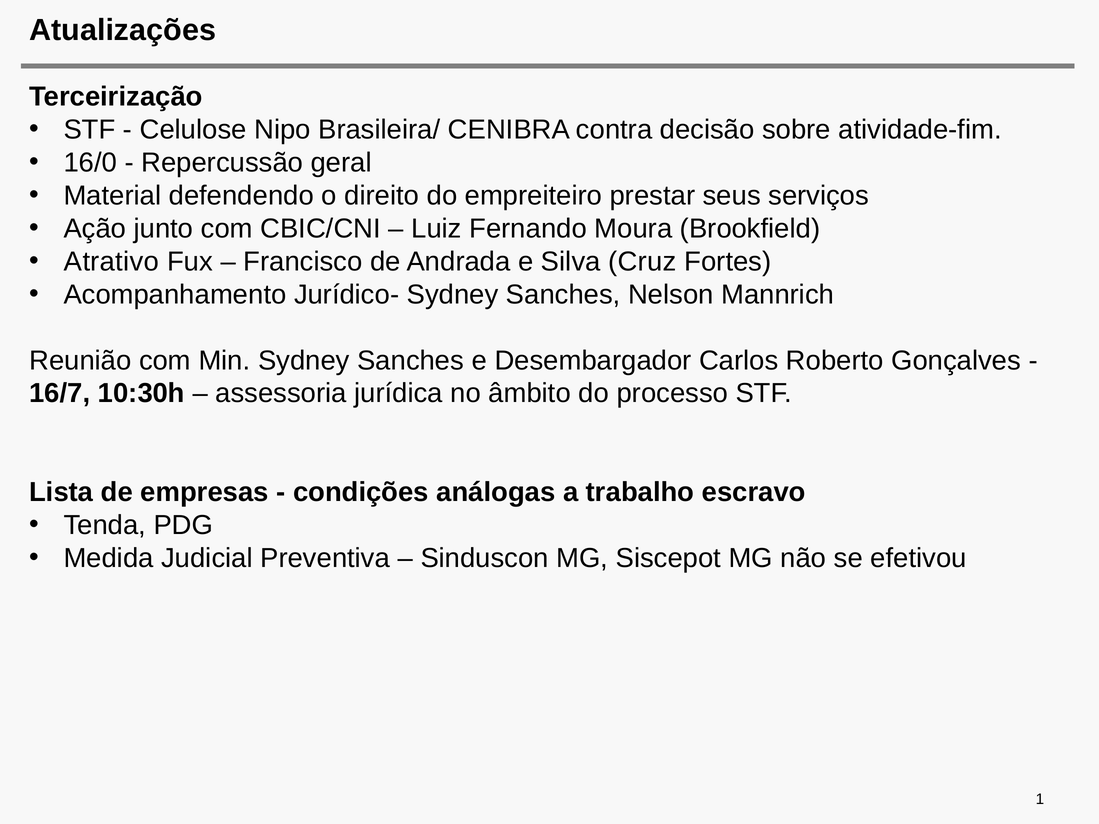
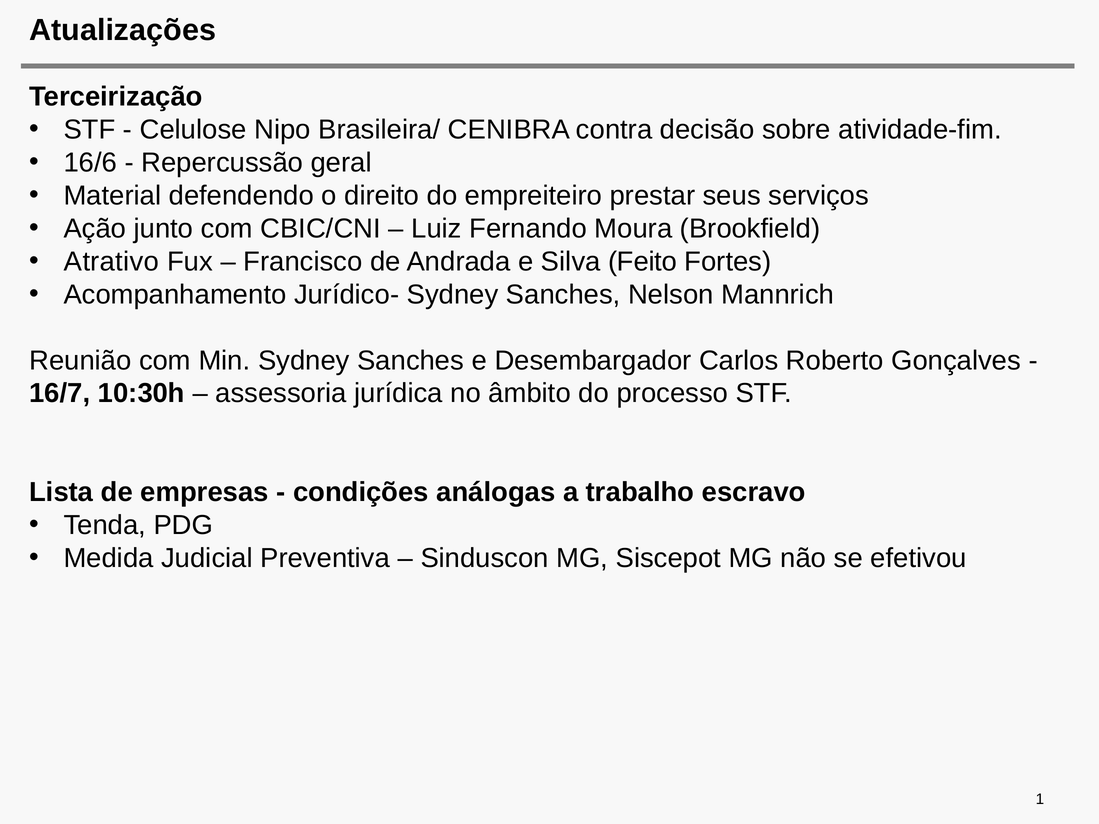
16/0: 16/0 -> 16/6 (90, 163)
Cruz: Cruz -> Feito (643, 262)
